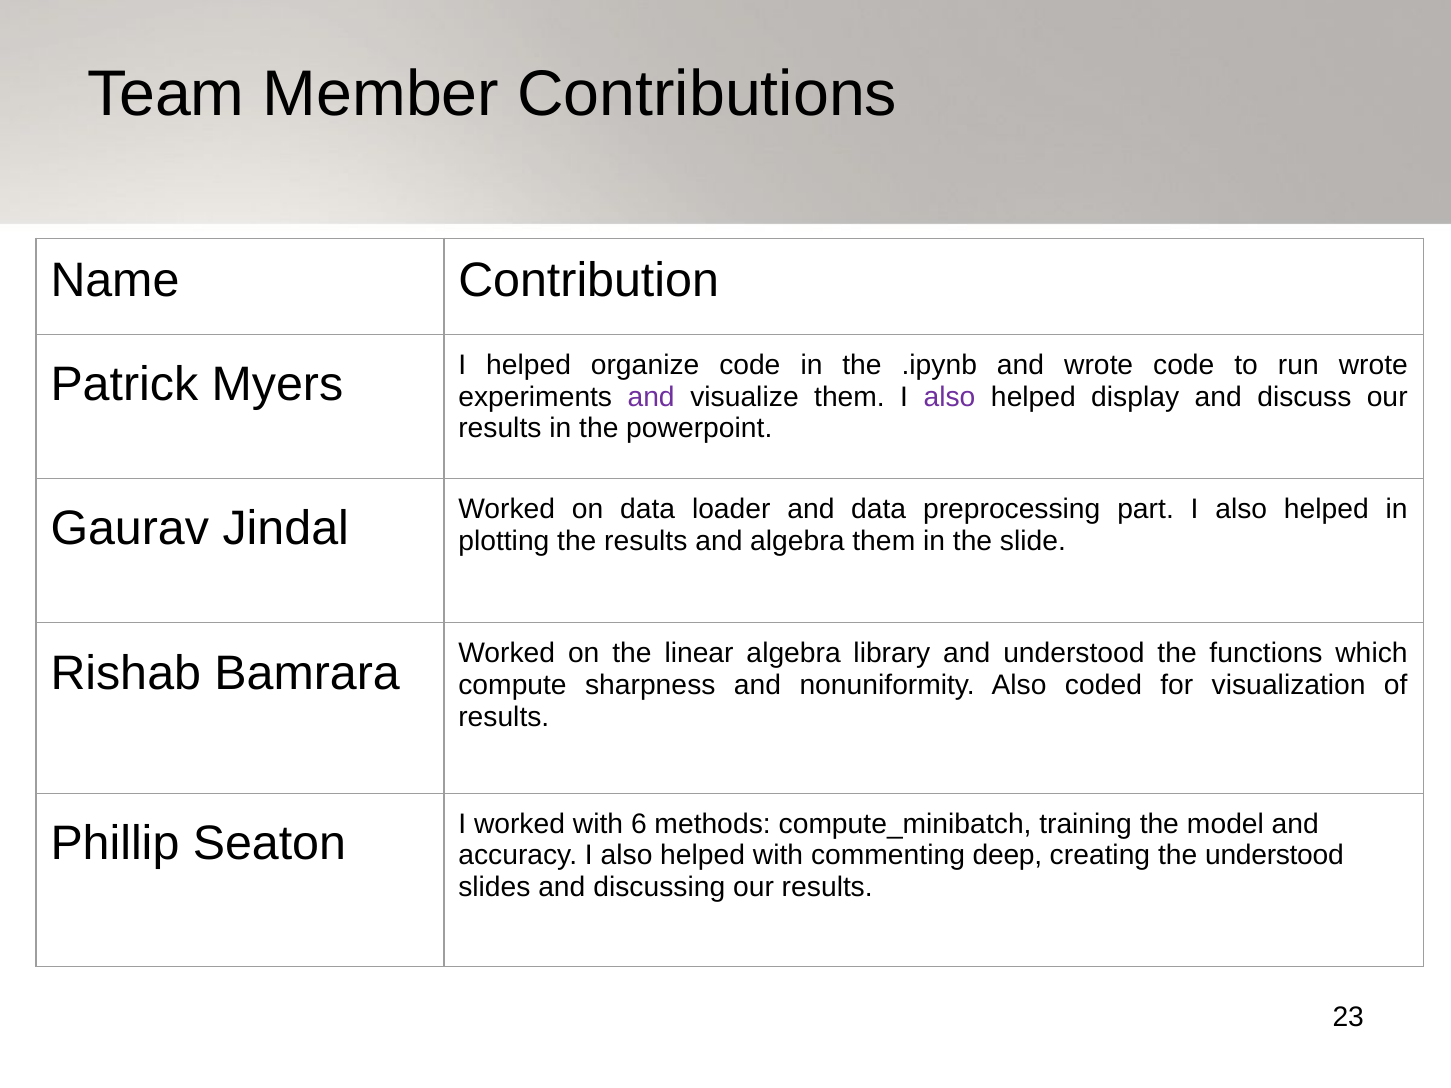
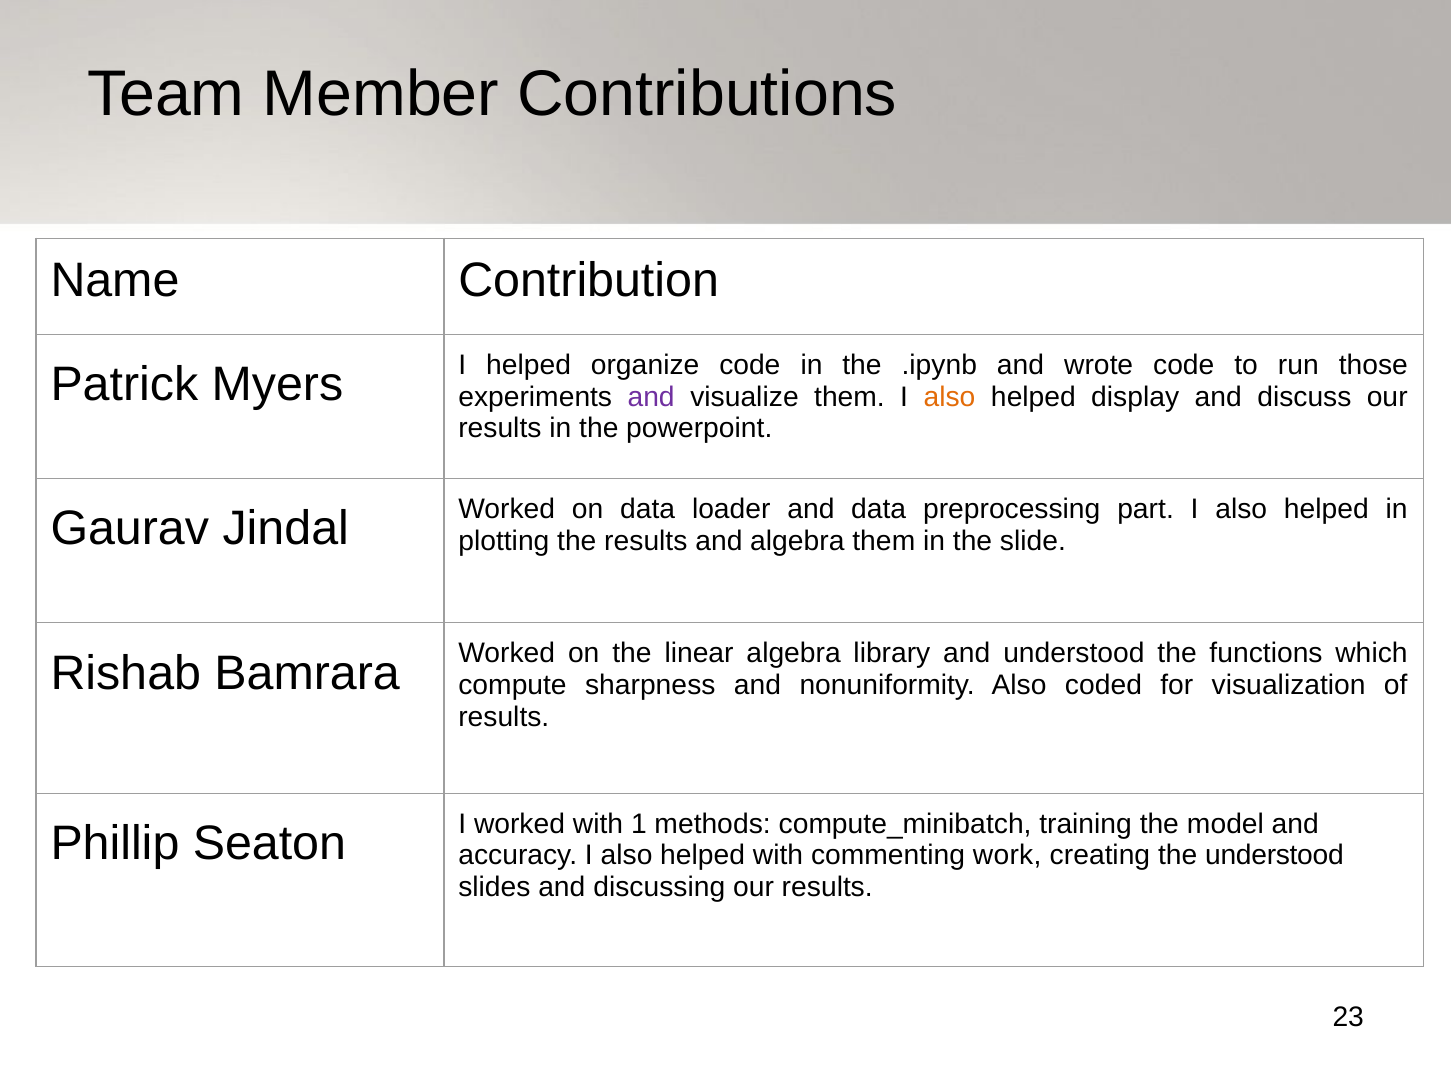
run wrote: wrote -> those (1373, 365)
also colour: purple -> orange (949, 397)
6: 6 -> 1 (639, 824)
deep: deep -> work (1007, 856)
